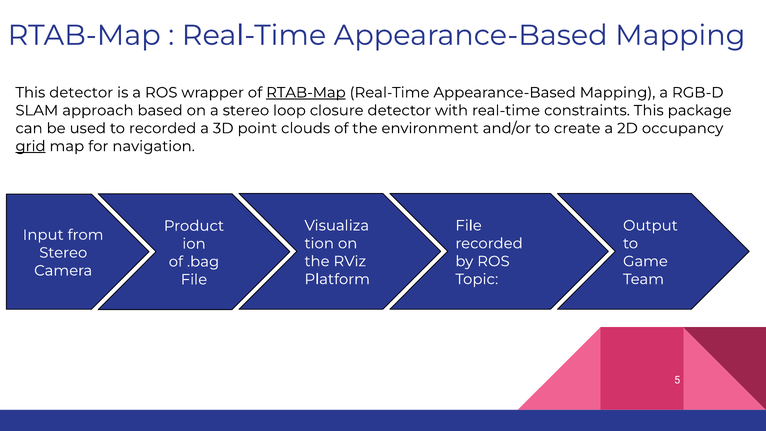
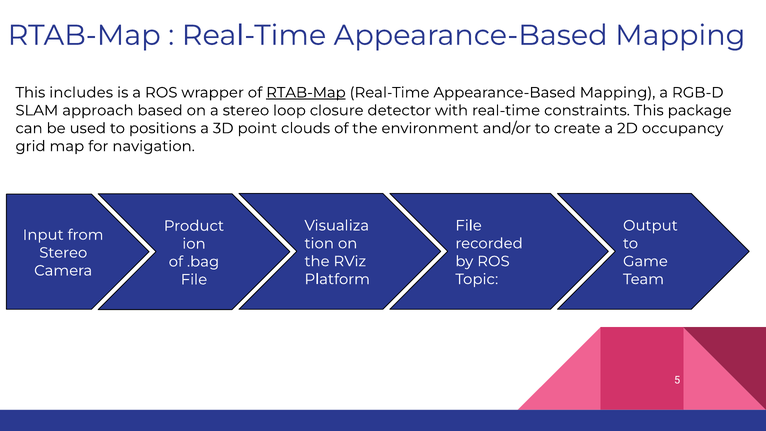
This detector: detector -> includes (81, 93)
to recorded: recorded -> positions (163, 128)
grid underline: present -> none (31, 146)
